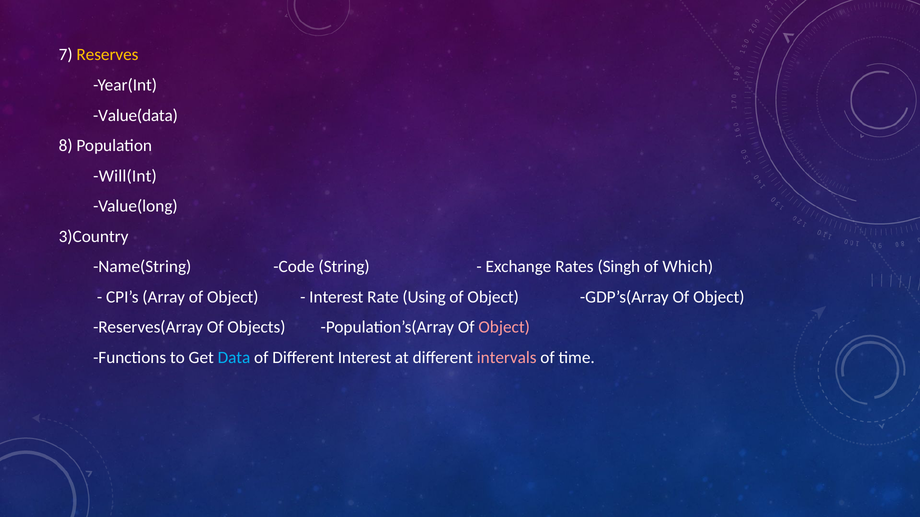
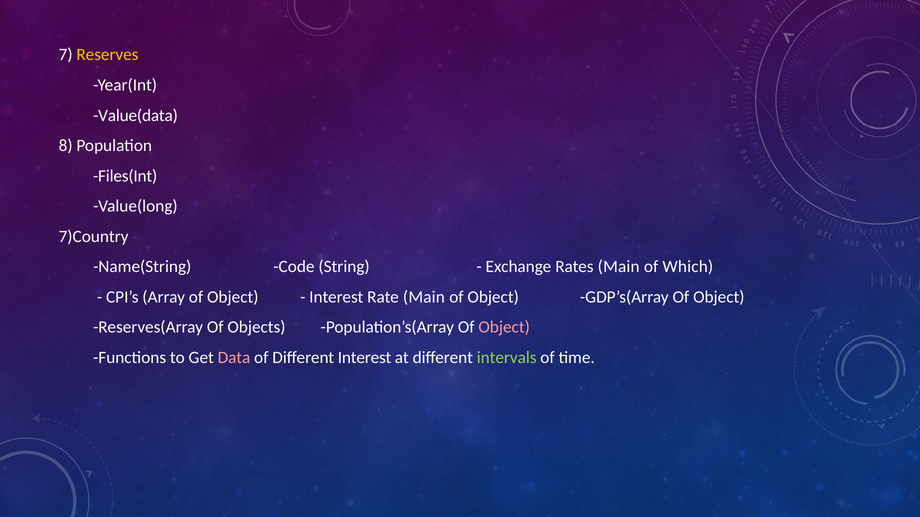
Will(Int: Will(Int -> Files(Int (125, 176)
3)Country: 3)Country -> 7)Country (94, 237)
Rates Singh: Singh -> Main (619, 267)
Rate Using: Using -> Main (424, 297)
Data colour: light blue -> pink (234, 358)
intervals colour: pink -> light green (507, 358)
